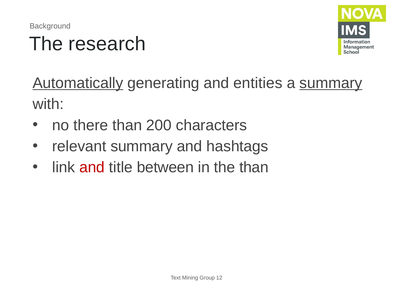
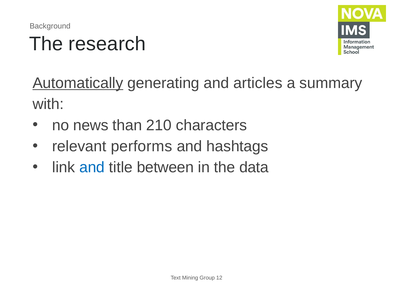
entities: entities -> articles (258, 83)
summary underline: present -> none (331, 83)
there: there -> news (91, 125)
200: 200 -> 210 (159, 125)
relevant summary: summary -> performs (141, 146)
and colour: red -> blue (92, 167)
the than: than -> data (254, 167)
